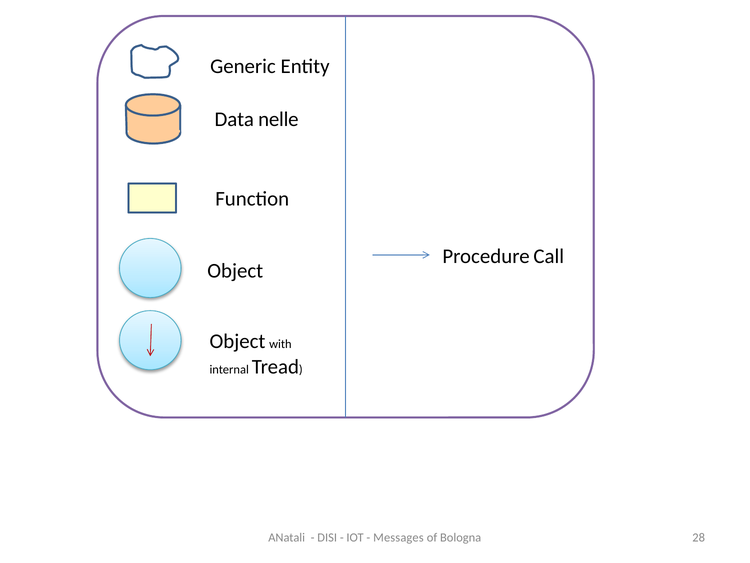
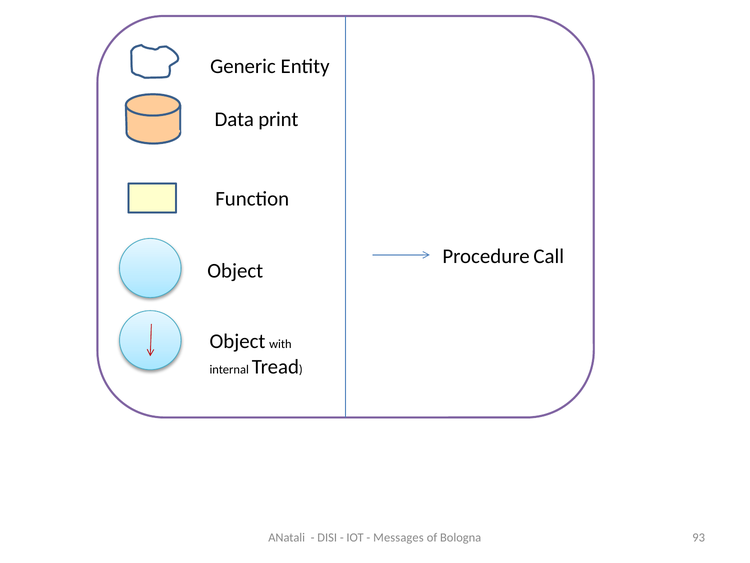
nelle: nelle -> print (278, 119)
28: 28 -> 93 (699, 537)
